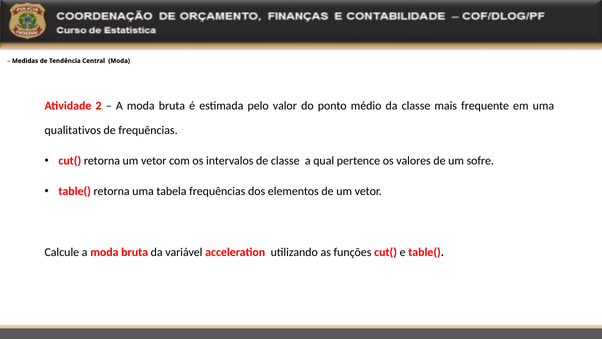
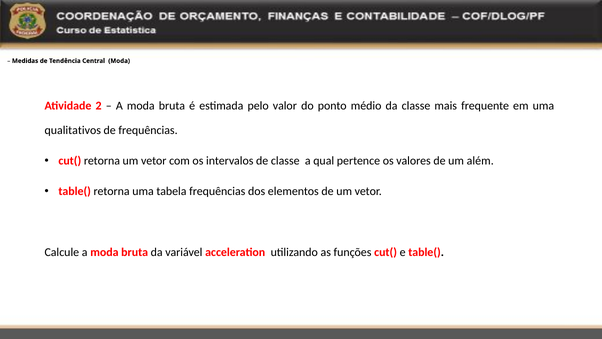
sofre: sofre -> além (480, 161)
